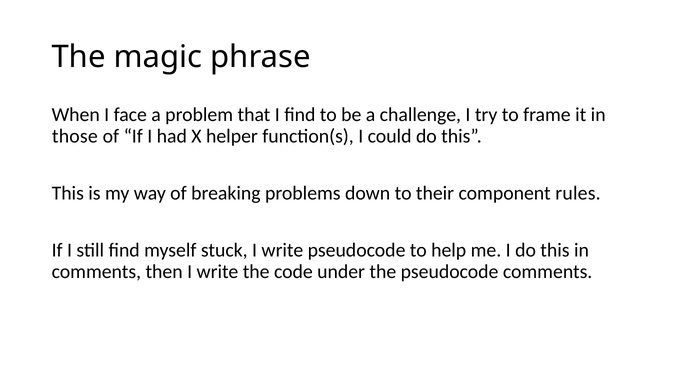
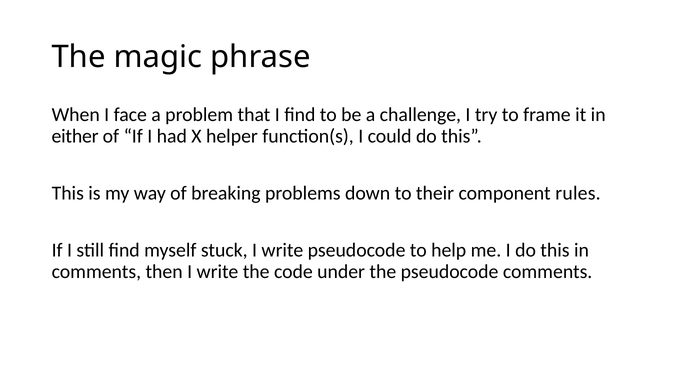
those: those -> either (75, 136)
